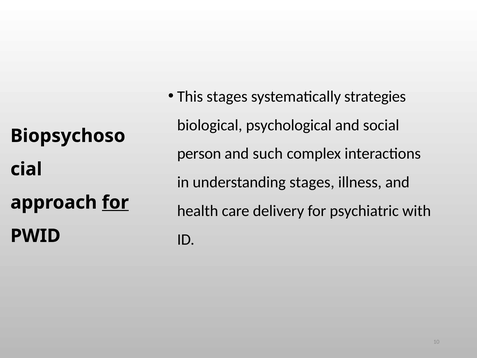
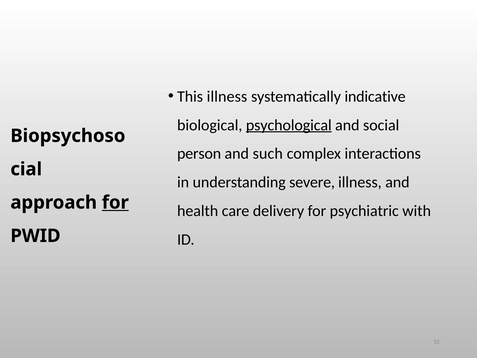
This stages: stages -> illness (227, 96)
strategies: strategies -> indicative (375, 96)
psychological underline: none -> present (289, 125)
understanding stages: stages -> severe (312, 182)
